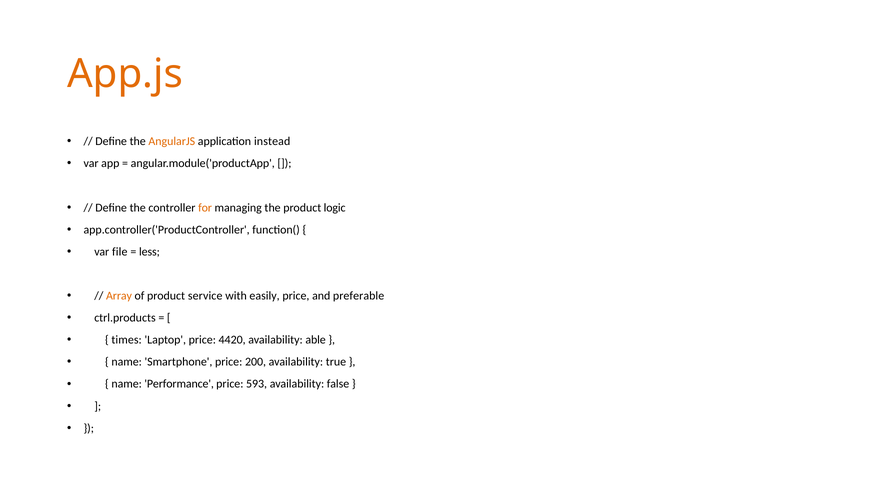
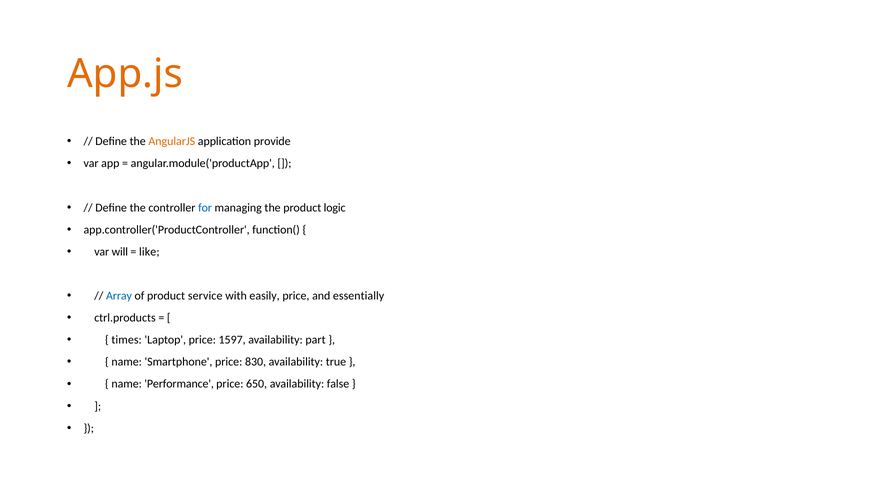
instead: instead -> provide (272, 141)
for colour: orange -> blue (205, 208)
file: file -> will (120, 252)
less: less -> like (149, 252)
Array colour: orange -> blue (119, 296)
preferable: preferable -> essentially (359, 296)
4420: 4420 -> 1597 (232, 340)
able: able -> part (316, 340)
200: 200 -> 830 (256, 362)
593: 593 -> 650 (257, 384)
